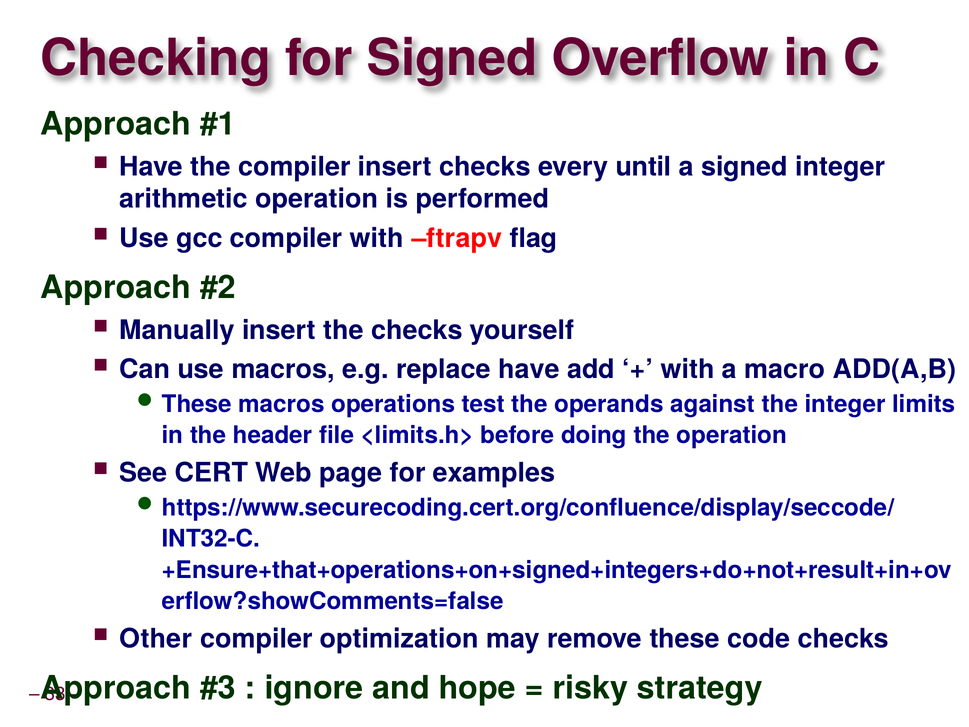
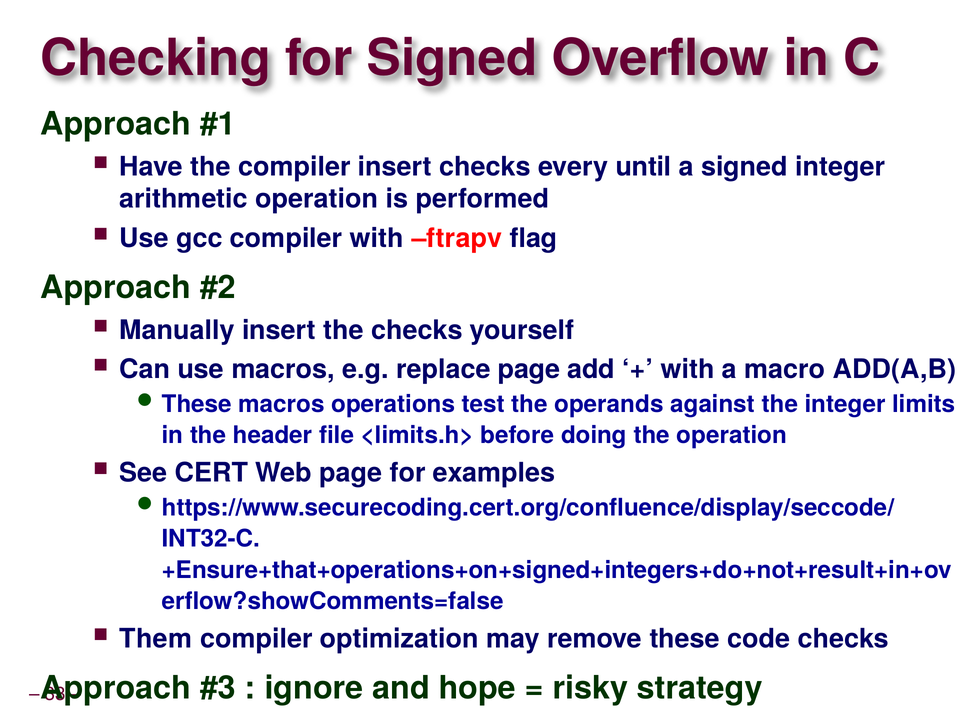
replace have: have -> page (529, 369)
Other: Other -> Them (156, 639)
